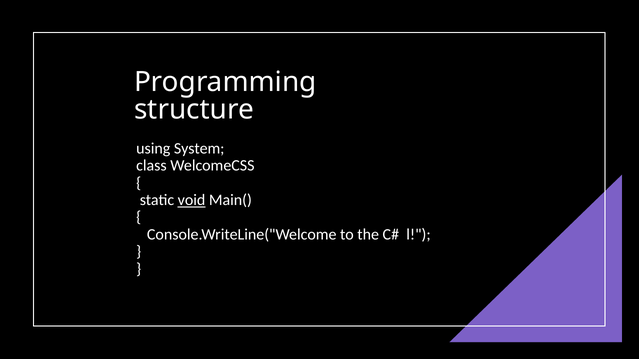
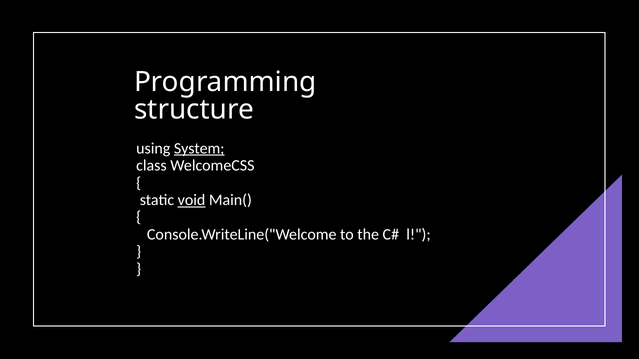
System underline: none -> present (199, 148)
